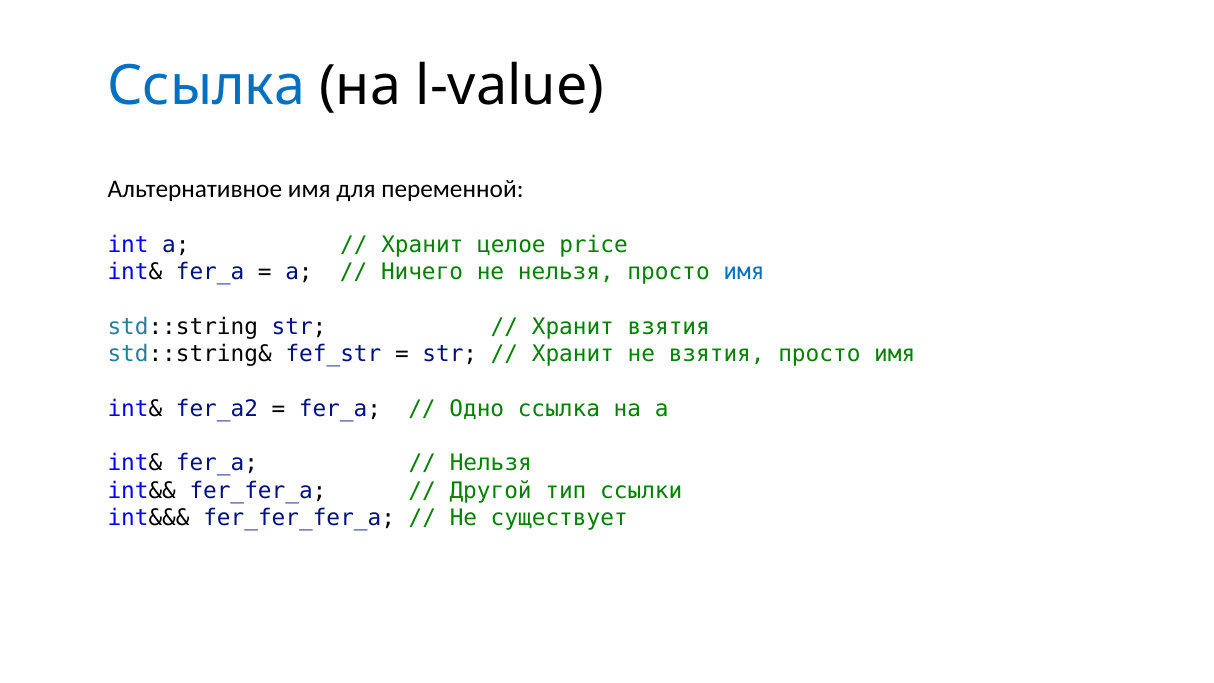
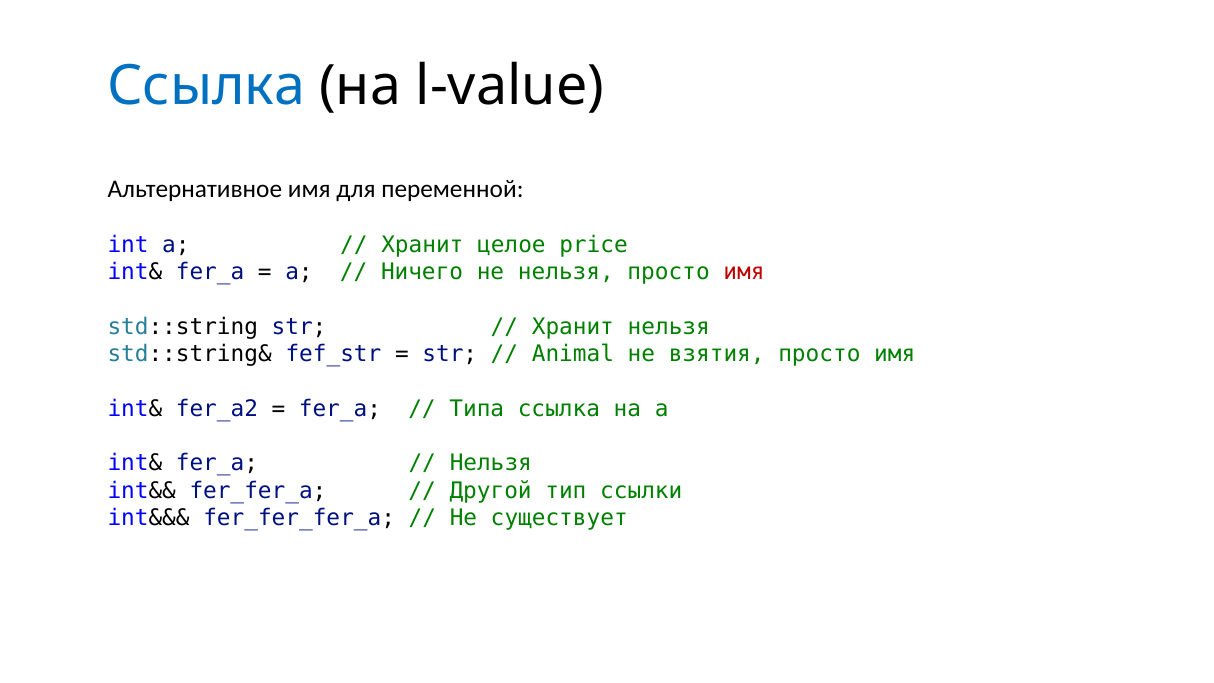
имя colour: blue -> red (744, 272)
Хранит взятия: взятия -> нельзя (669, 327)
Хранит: Хранит -> Animal (573, 354)
Одно: Одно -> Типа (477, 409)
